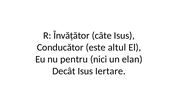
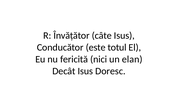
altul: altul -> totul (117, 47)
pentru: pentru -> fericită (74, 59)
Iertare: Iertare -> Doresc (110, 71)
